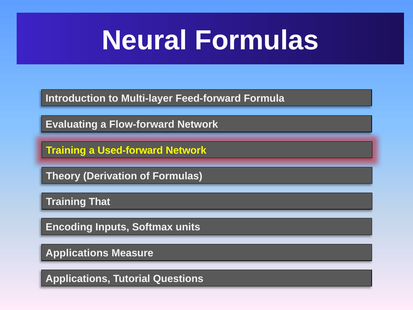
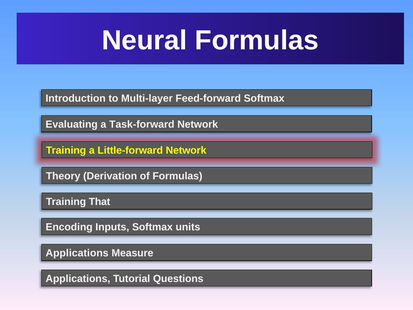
Feed-forward Formula: Formula -> Softmax (264, 98)
Flow-forward: Flow-forward -> Task-forward (142, 124)
Used-forward: Used-forward -> Little-forward (130, 150)
